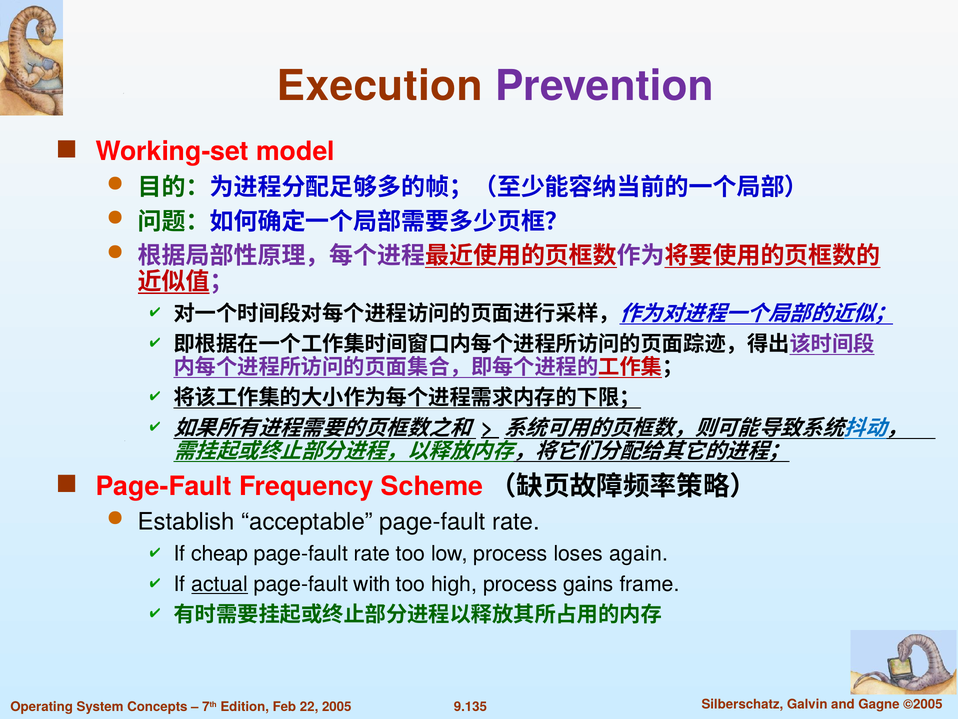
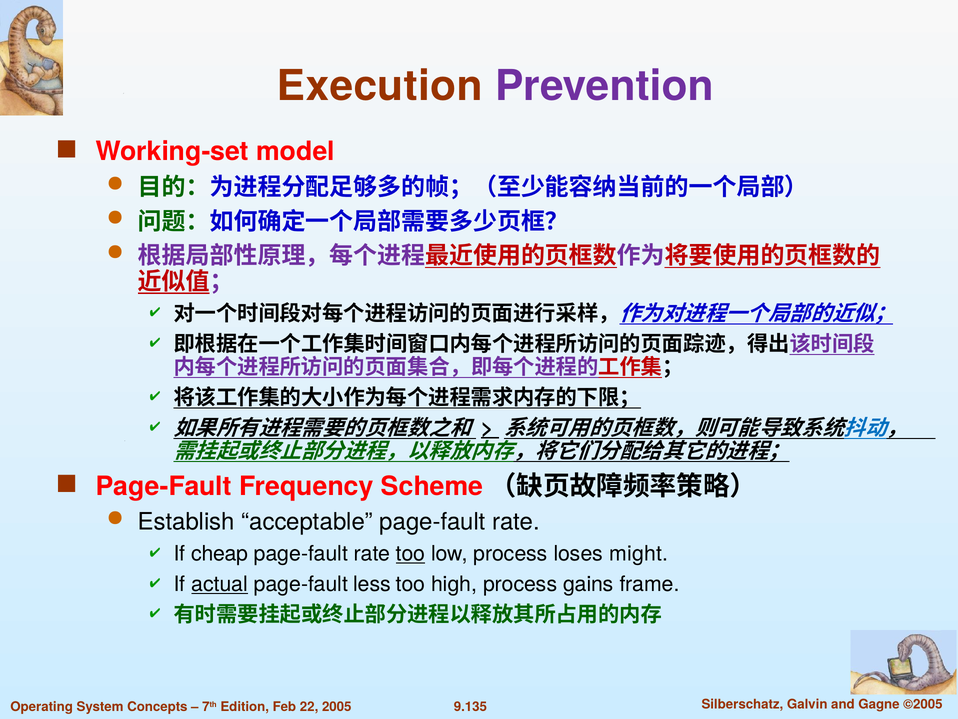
too underline: none -> present (411, 554)
again: again -> might (639, 554)
with: with -> less (372, 584)
